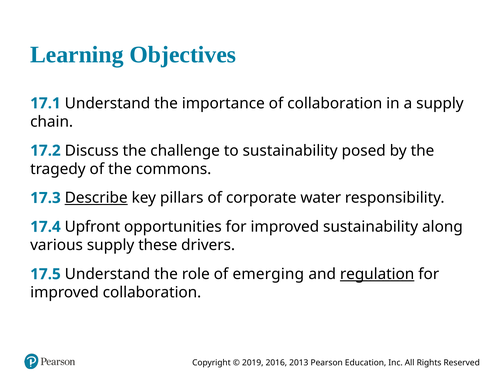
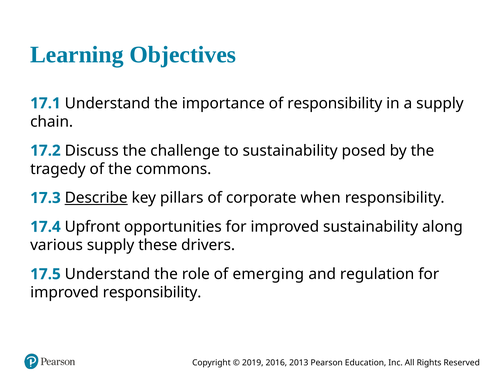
of collaboration: collaboration -> responsibility (335, 103)
water: water -> when (321, 198)
regulation underline: present -> none (377, 274)
improved collaboration: collaboration -> responsibility (152, 293)
